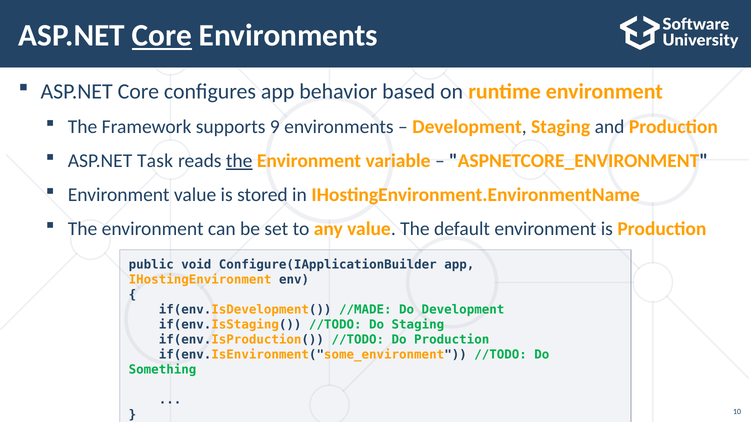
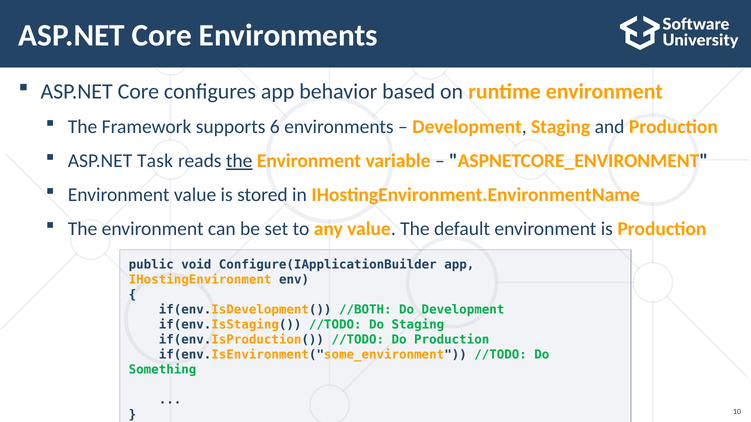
Core underline: present -> none (162, 36)
9: 9 -> 6 (275, 127)
//MADE: //MADE -> //BOTH (365, 310)
